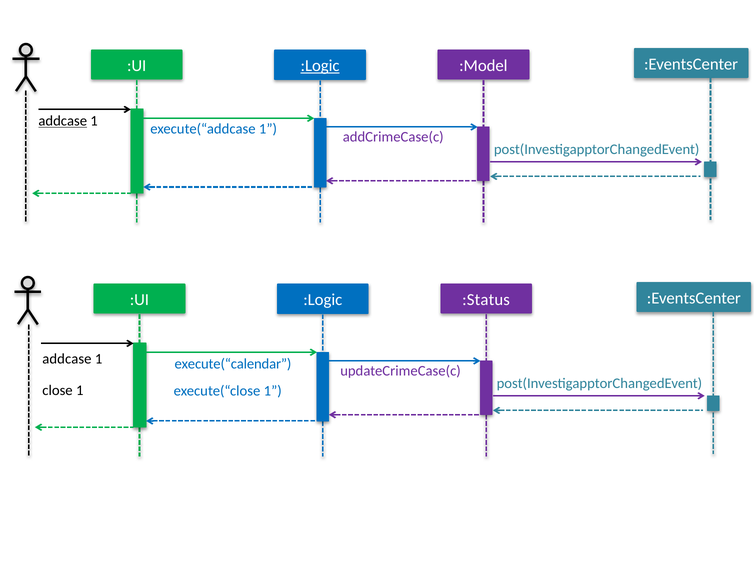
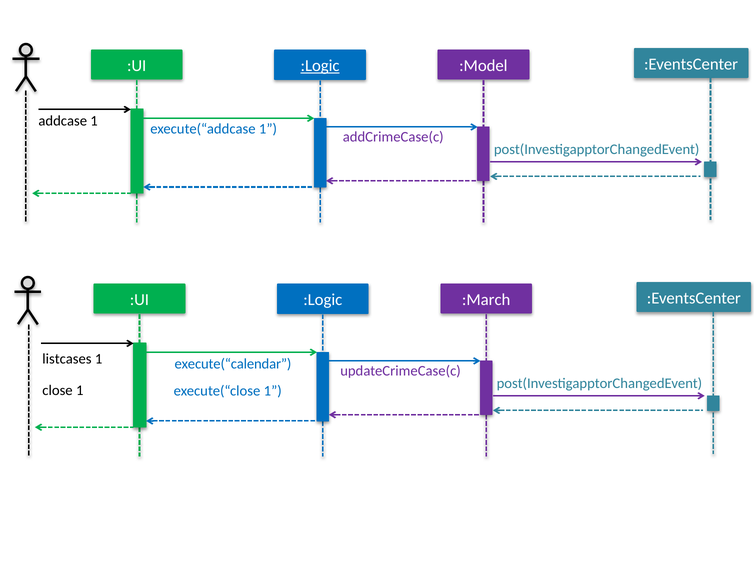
addcase underline: present -> none (63, 121)
:Status: :Status -> :March (486, 299)
addcase: addcase -> listcases (67, 359)
